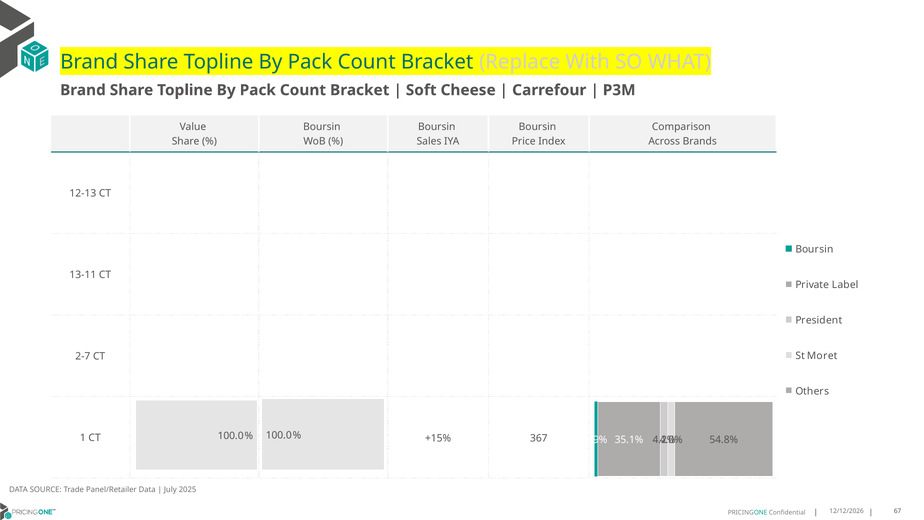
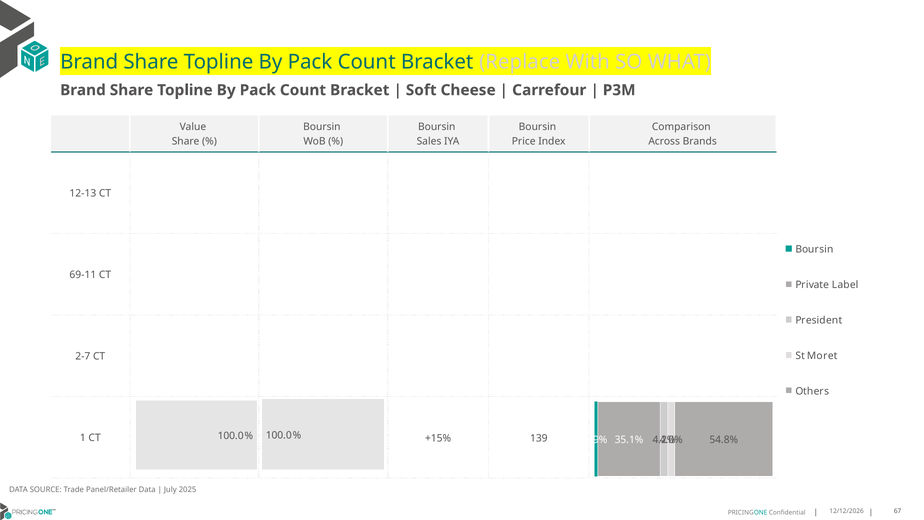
13-11: 13-11 -> 69-11 (83, 275)
367: 367 -> 139 (539, 438)
